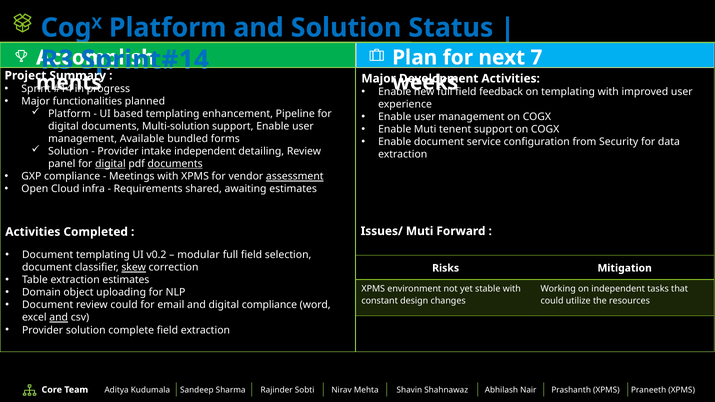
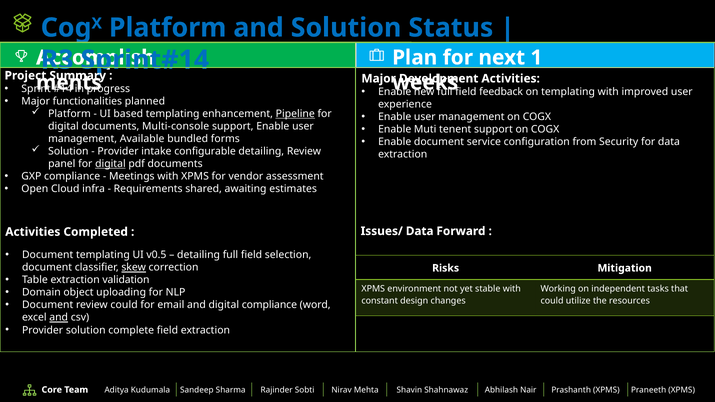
7: 7 -> 1 (536, 58)
Pipeline underline: none -> present (295, 114)
Multi-solution: Multi-solution -> Multi-console (176, 126)
intake independent: independent -> configurable (205, 151)
documents underline: present -> none (175, 164)
assessment underline: present -> none (295, 177)
Issues/ Muti: Muti -> Data (420, 231)
v0.2: v0.2 -> v0.5 (156, 255)
modular: modular -> detailing (199, 255)
extraction estimates: estimates -> validation (126, 280)
